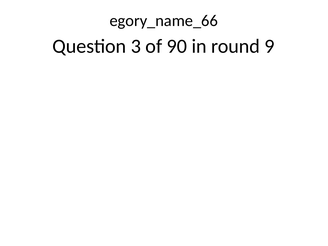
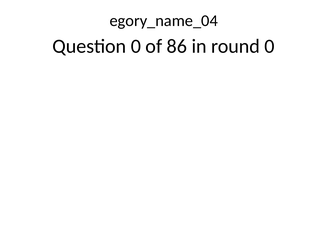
egory_name_66: egory_name_66 -> egory_name_04 (164, 21)
Question 3: 3 -> 0 (136, 46)
90: 90 -> 86 (177, 46)
round 9: 9 -> 0 (270, 46)
